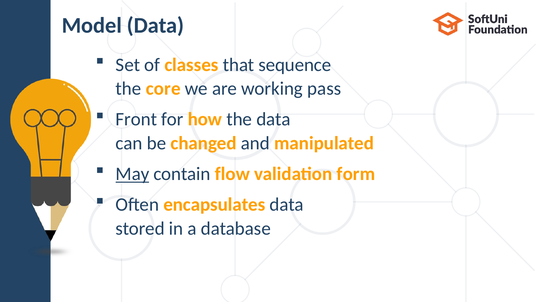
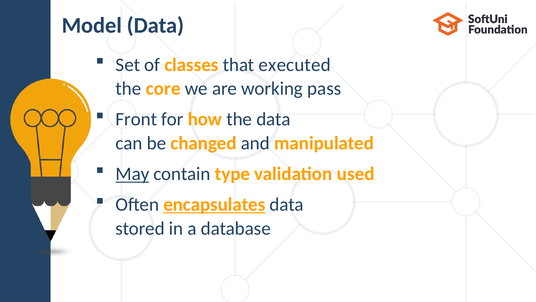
sequence: sequence -> executed (295, 65)
flow: flow -> type (232, 174)
form: form -> used (356, 174)
encapsulates underline: none -> present (214, 204)
